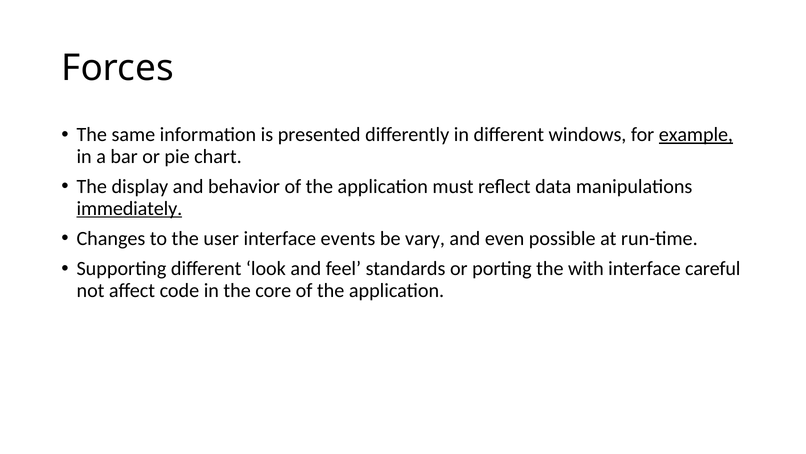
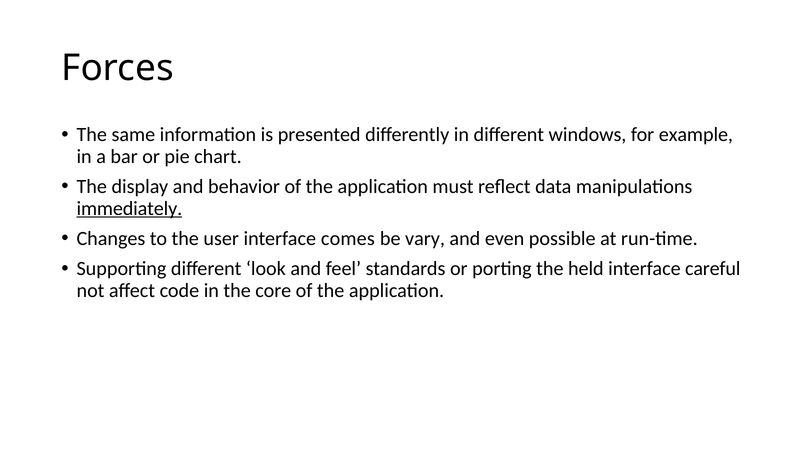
example underline: present -> none (696, 134)
events: events -> comes (348, 238)
with: with -> held (586, 268)
